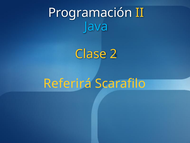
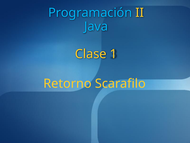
Programación colour: white -> light blue (90, 13)
2: 2 -> 1 (113, 54)
Referirá: Referirá -> Retorno (67, 83)
